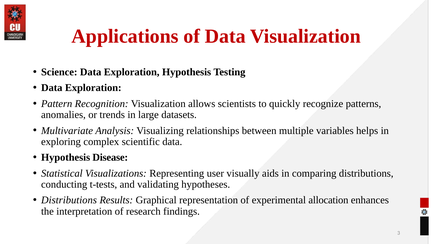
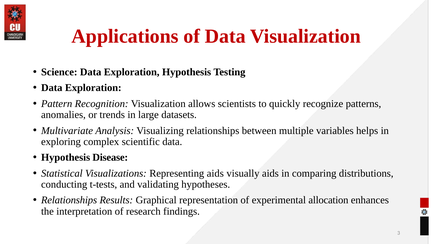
Representing user: user -> aids (215, 173)
Distributions: Distributions -> Relationships (69, 200)
